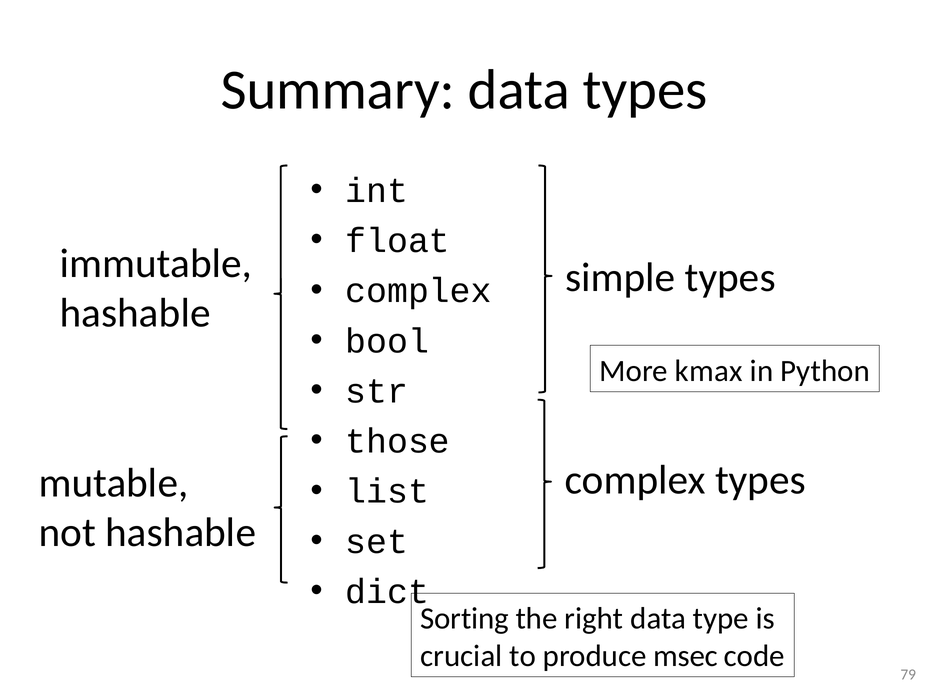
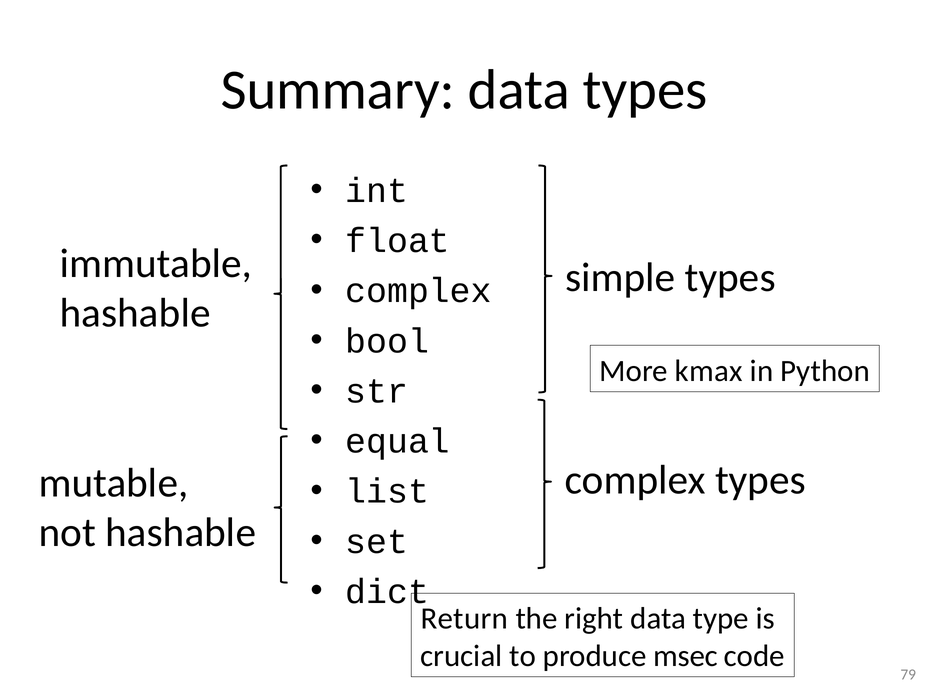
those: those -> equal (398, 441)
Sorting: Sorting -> Return (464, 618)
